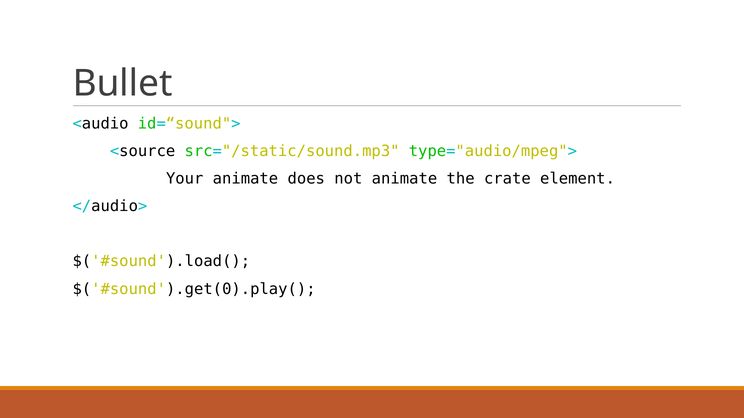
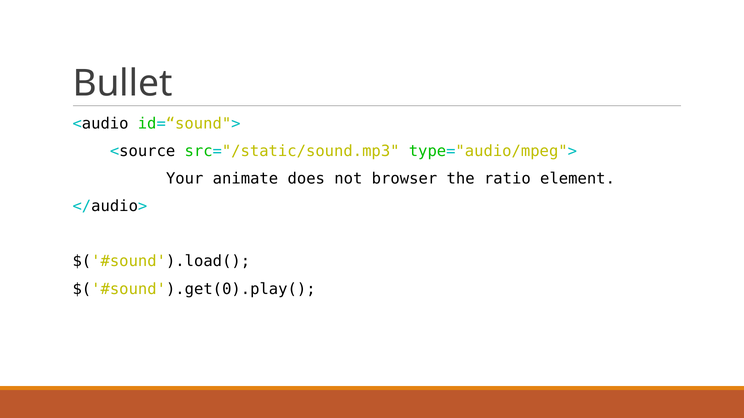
not animate: animate -> browser (404, 179)
crate: crate -> ratio (507, 179)
